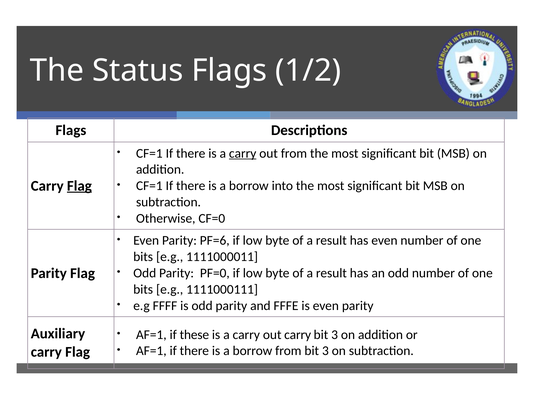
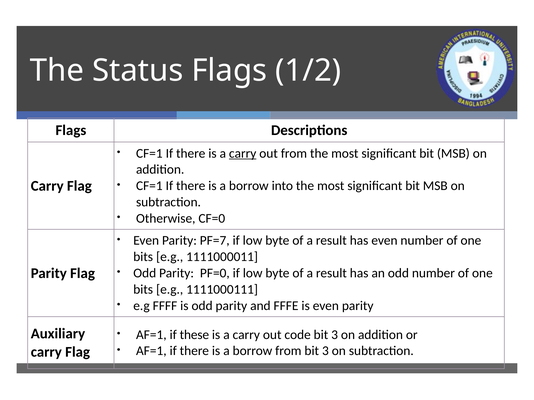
Flag underline: present -> none (79, 186)
PF=6: PF=6 -> PF=7 (215, 241)
out carry: carry -> code (298, 335)
